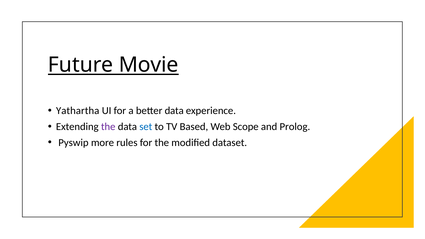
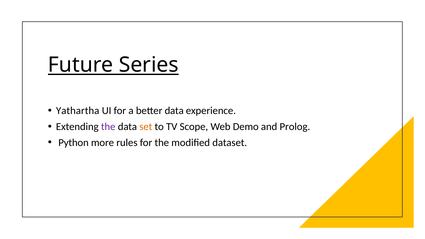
Movie: Movie -> Series (149, 65)
set colour: blue -> orange (146, 127)
Based: Based -> Scope (194, 127)
Scope: Scope -> Demo (246, 127)
Pyswip: Pyswip -> Python (74, 143)
